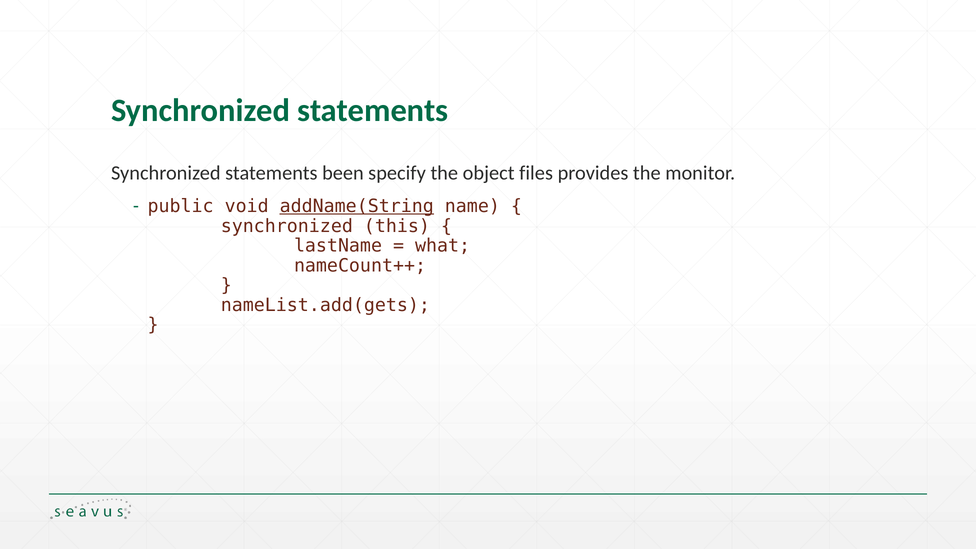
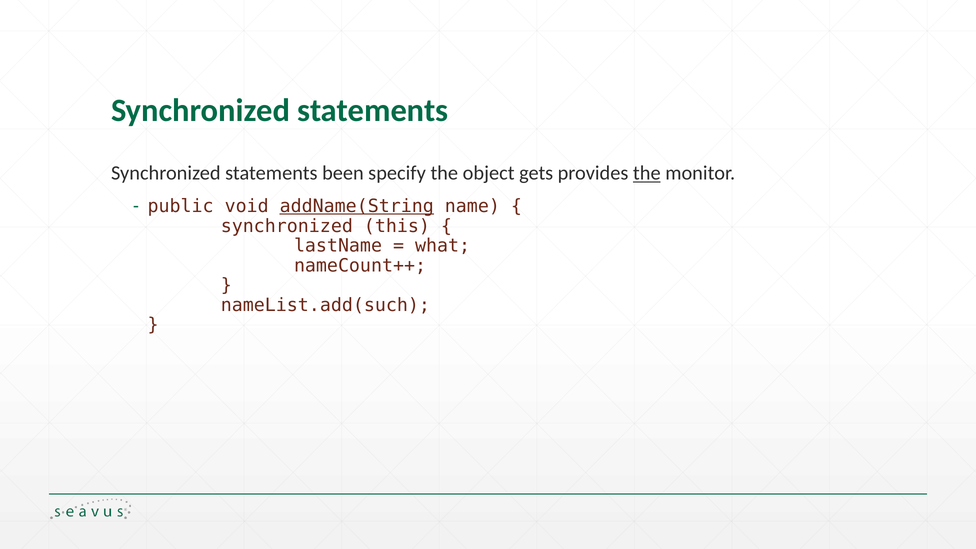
files: files -> gets (536, 173)
the underline: none -> present (647, 173)
nameList.add(gets: nameList.add(gets -> nameList.add(such (325, 305)
